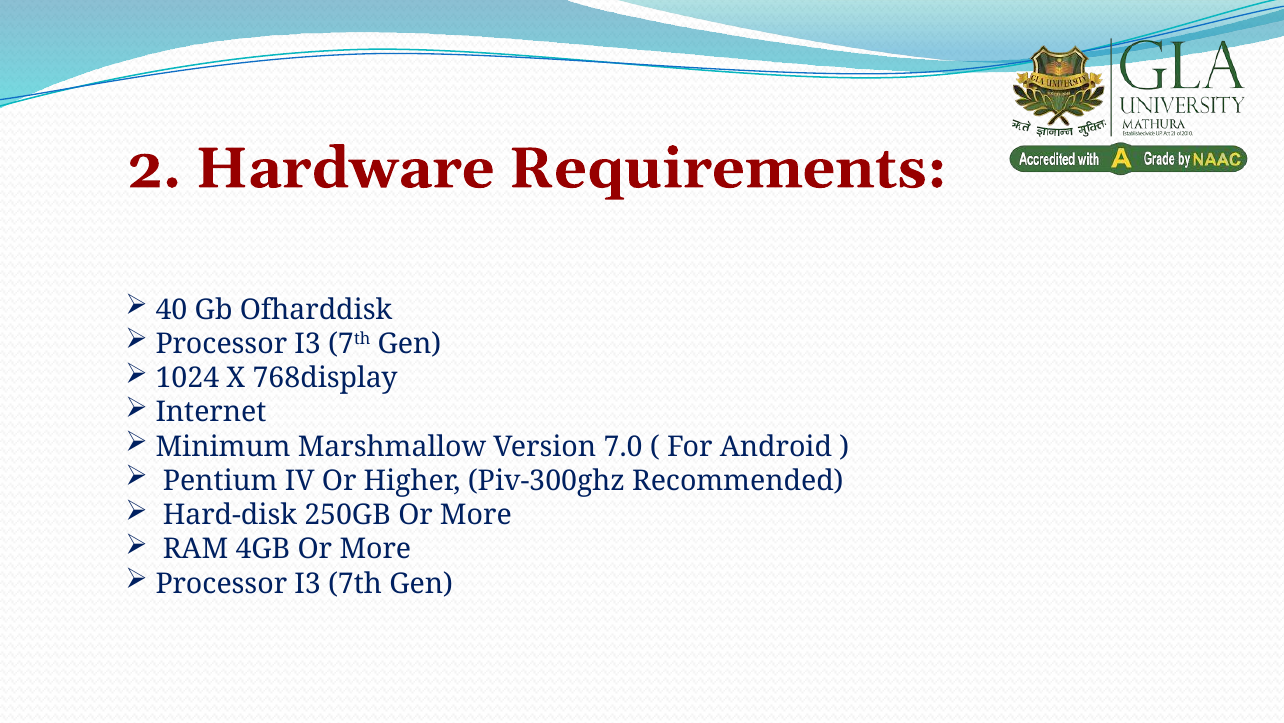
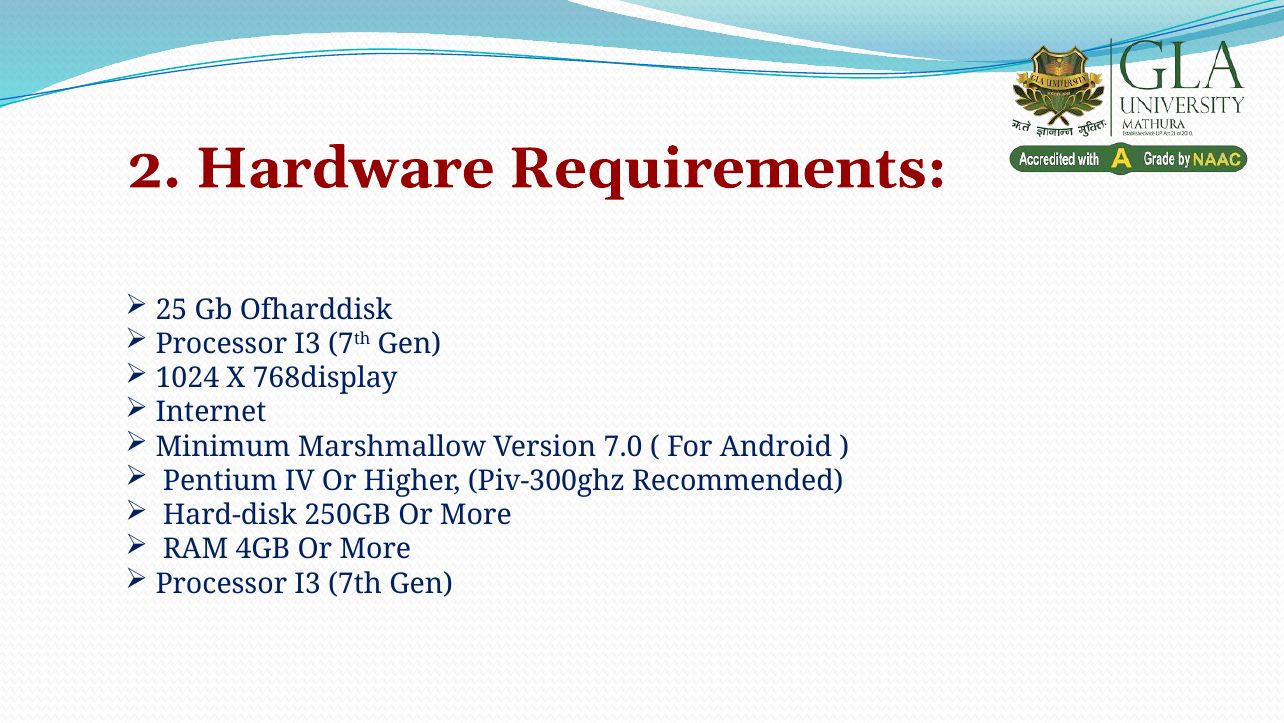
40: 40 -> 25 (172, 309)
